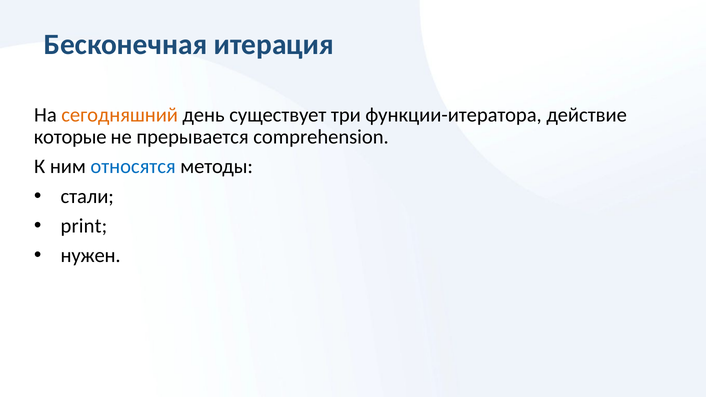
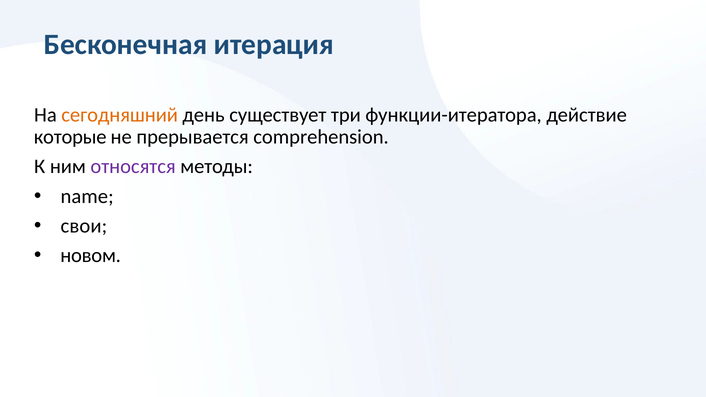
относятся colour: blue -> purple (133, 167)
стали: стали -> name (87, 196)
print: print -> свои (84, 226)
нужен: нужен -> новом (91, 256)
